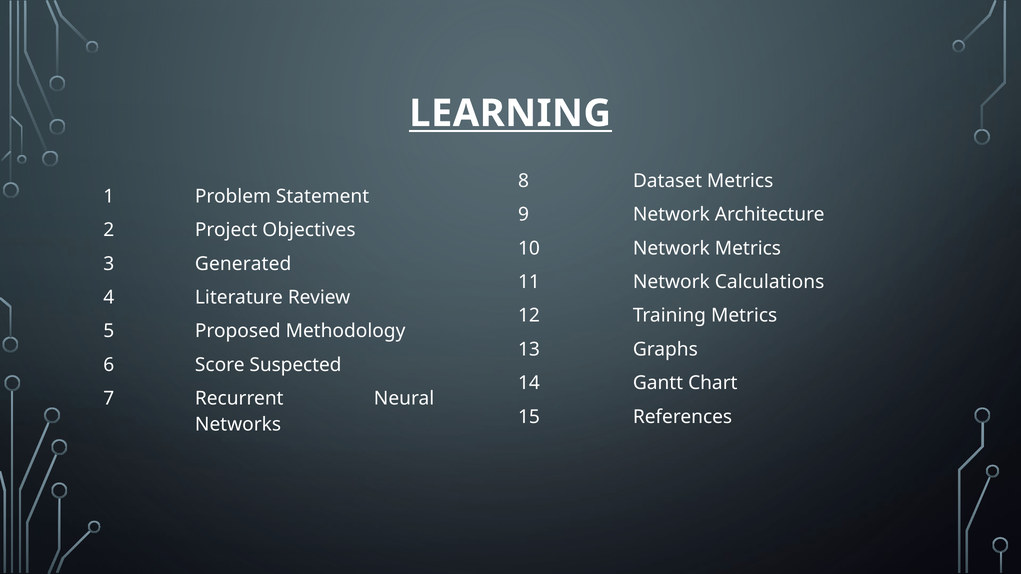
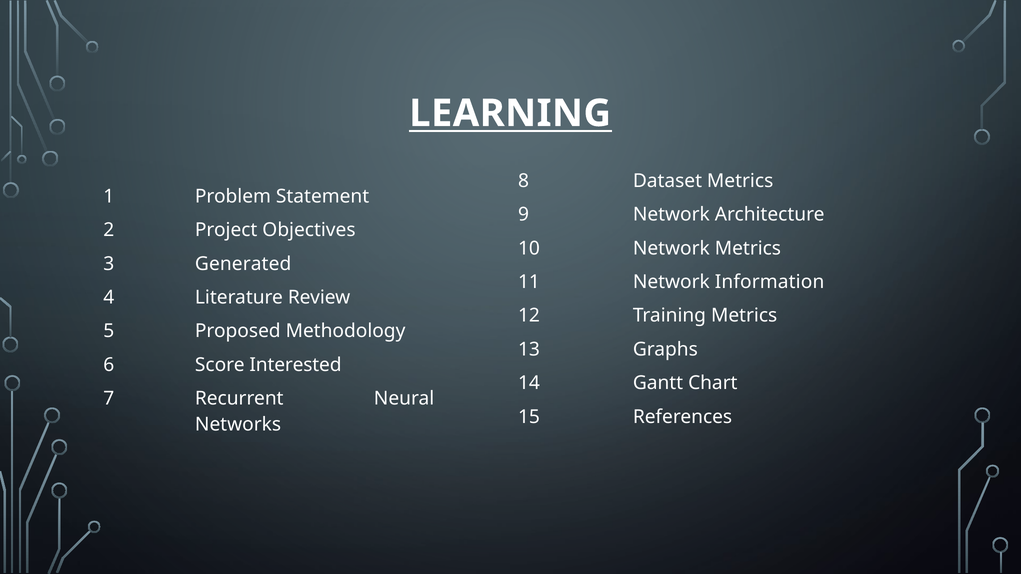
Calculations: Calculations -> Information (770, 282)
Suspected: Suspected -> Interested (296, 365)
